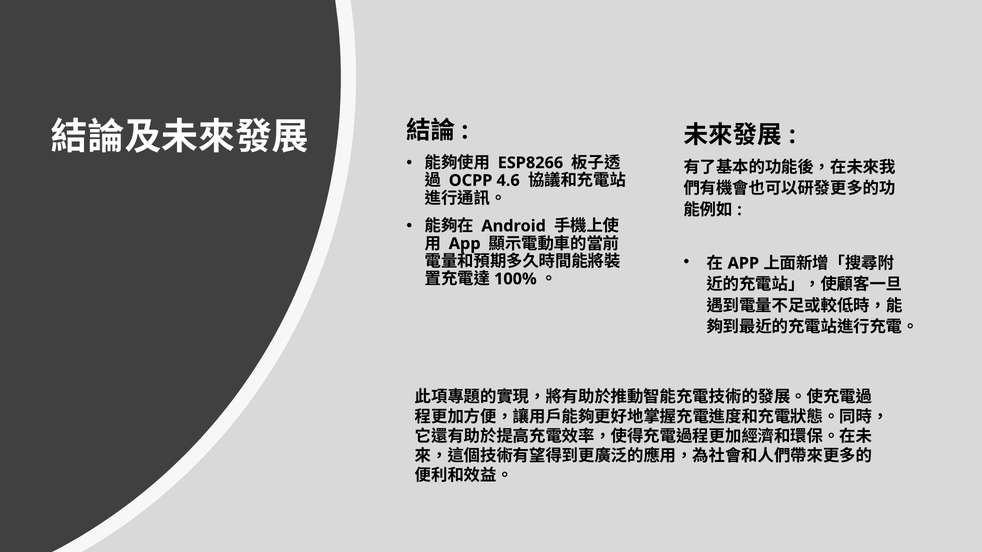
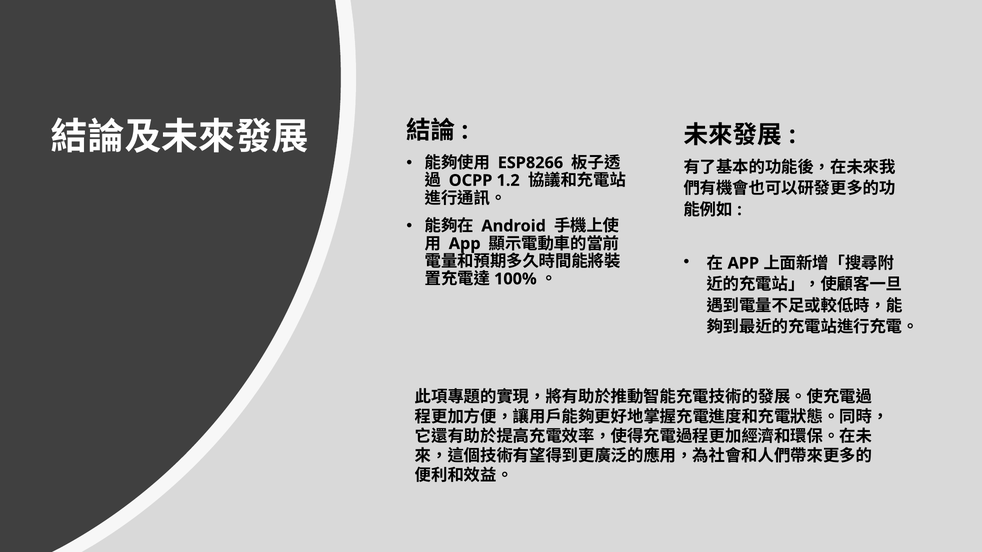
4.6: 4.6 -> 1.2 (508, 181)
